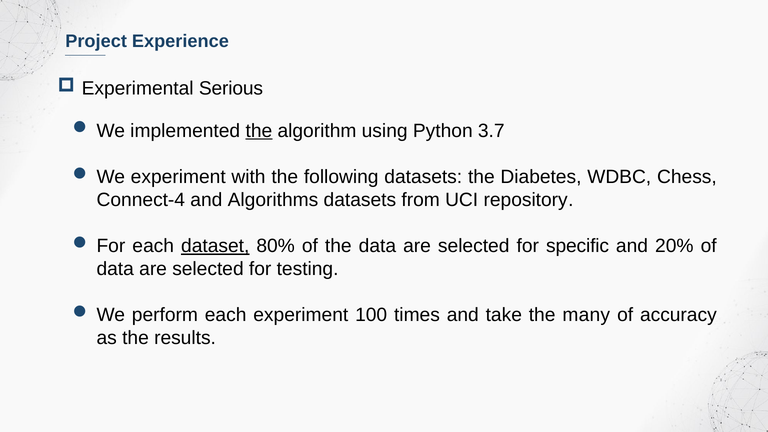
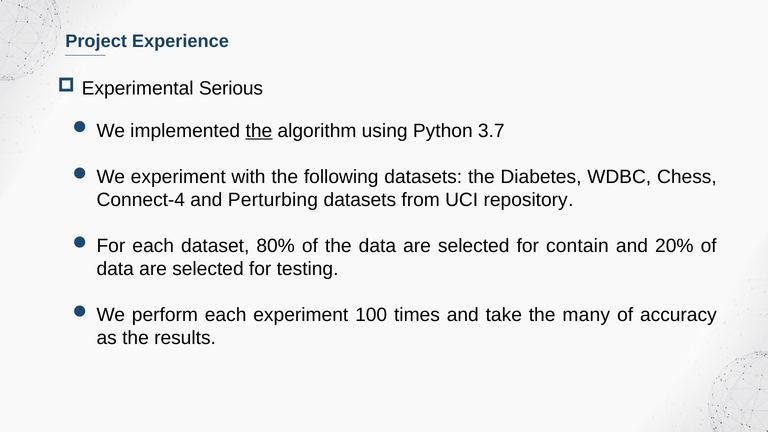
Algorithms: Algorithms -> Perturbing (273, 200)
dataset underline: present -> none (215, 246)
specific: specific -> contain (577, 246)
